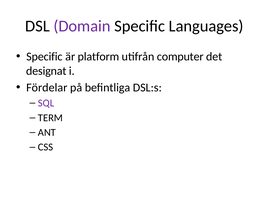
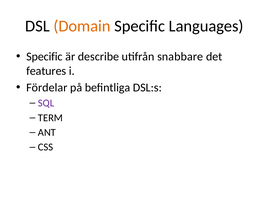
Domain colour: purple -> orange (82, 26)
platform: platform -> describe (98, 56)
computer: computer -> snabbare (180, 56)
designat: designat -> features (46, 71)
